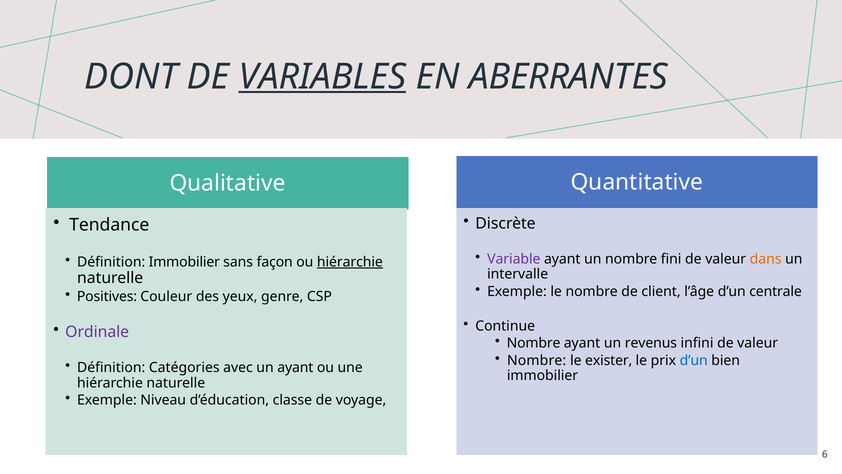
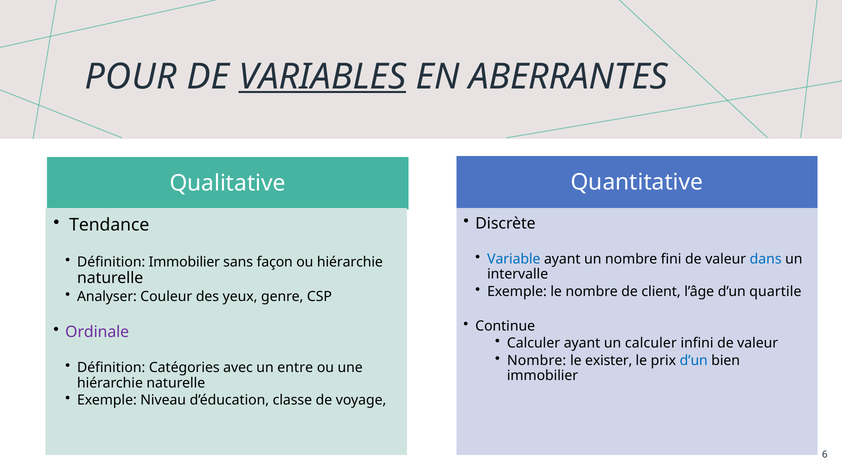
DONT: DONT -> POUR (131, 77)
Variable colour: purple -> blue (514, 259)
dans colour: orange -> blue (766, 259)
hiérarchie underline: present -> none (350, 262)
centrale: centrale -> quartile (775, 291)
Positives: Positives -> Analyser (107, 296)
Nombre: Nombre -> Calculer (533, 343)
un revenus: revenus -> calculer (651, 343)
un ayant: ayant -> entre (295, 368)
